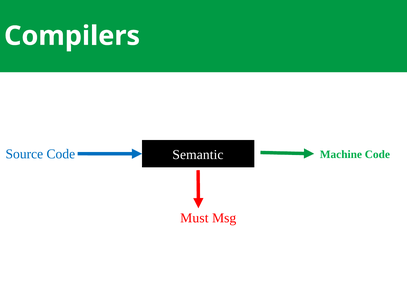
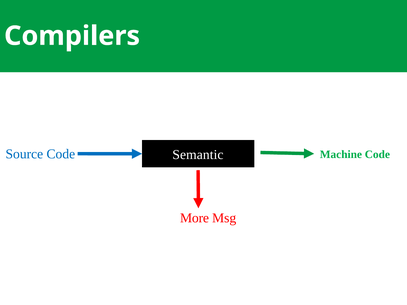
Must: Must -> More (195, 218)
